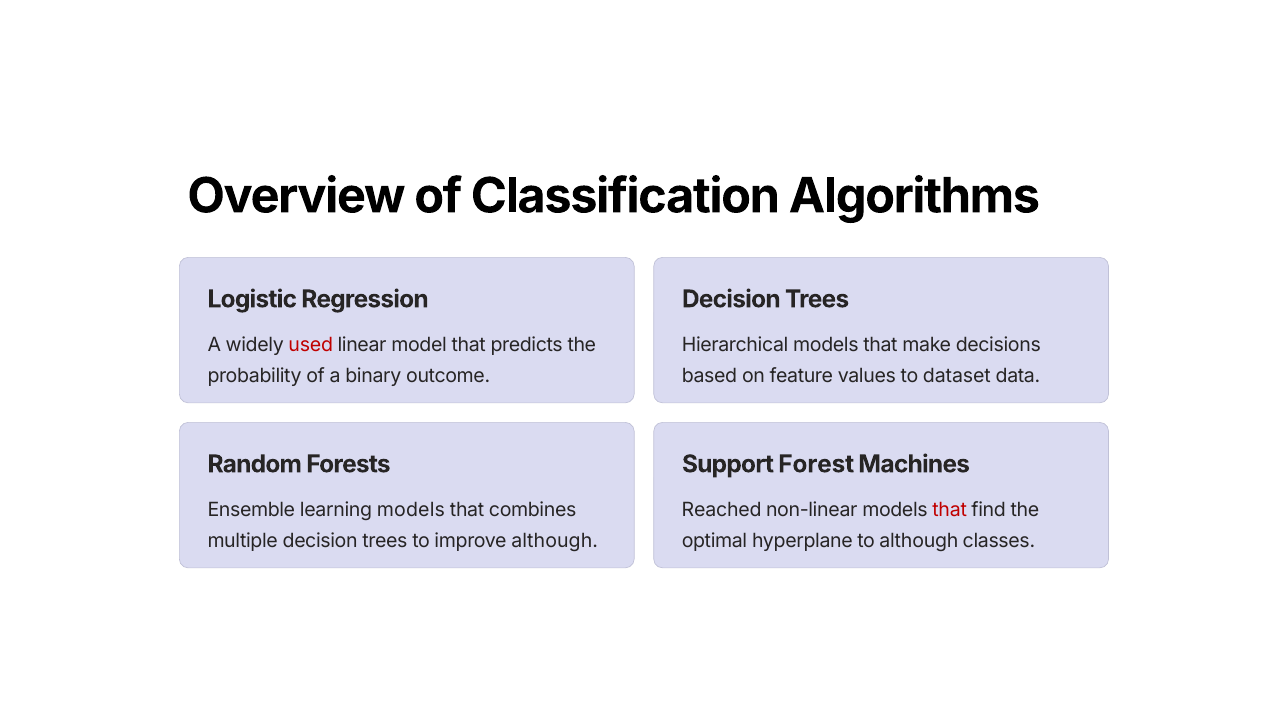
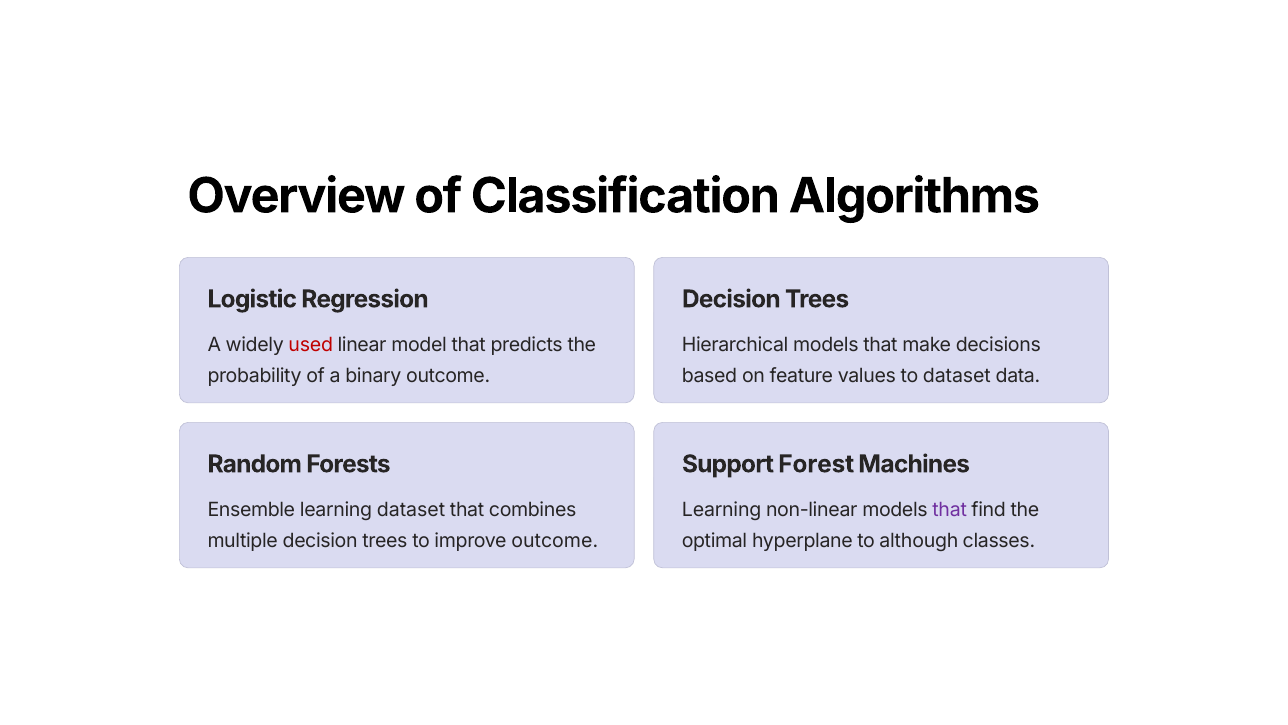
learning models: models -> dataset (411, 510)
Reached: Reached -> Learning (722, 510)
that colour: red -> purple (950, 510)
improve although: although -> outcome (555, 541)
